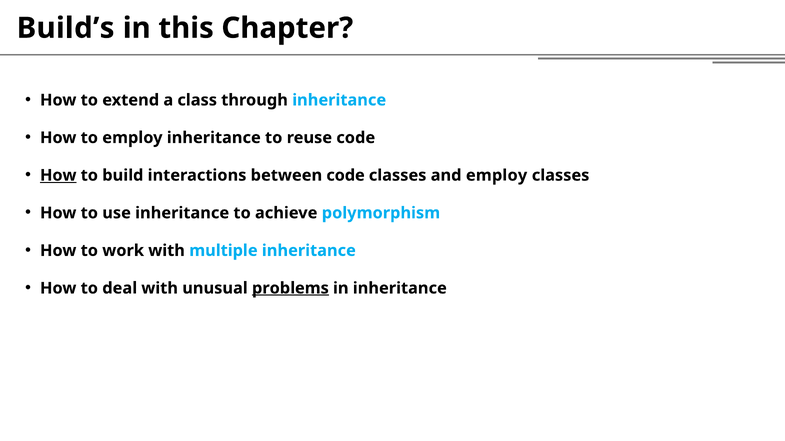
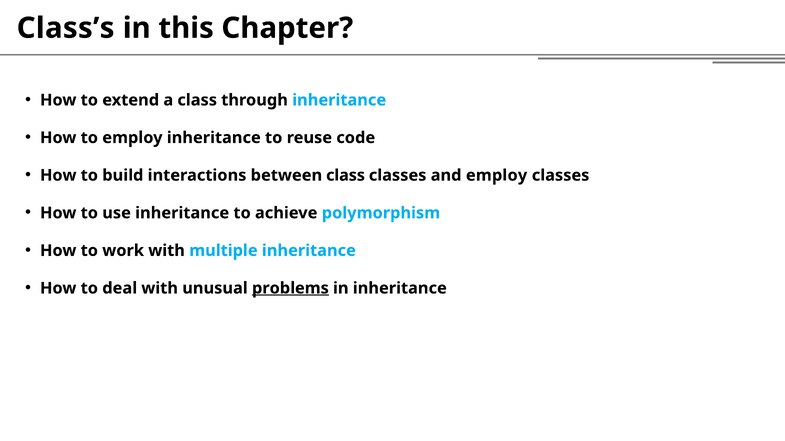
Build’s: Build’s -> Class’s (66, 28)
How underline: present -> none (58, 176)
between code: code -> class (346, 176)
